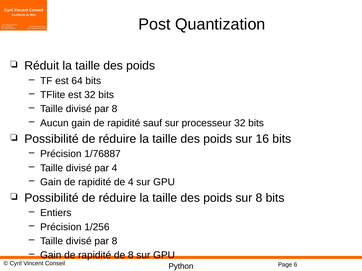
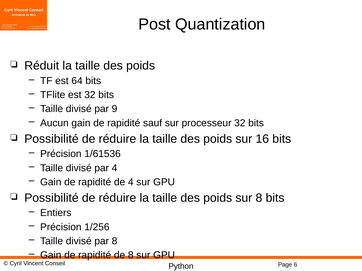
8: 8 -> 9 (115, 109)
1/76887: 1/76887 -> 1/61536 (103, 154)
